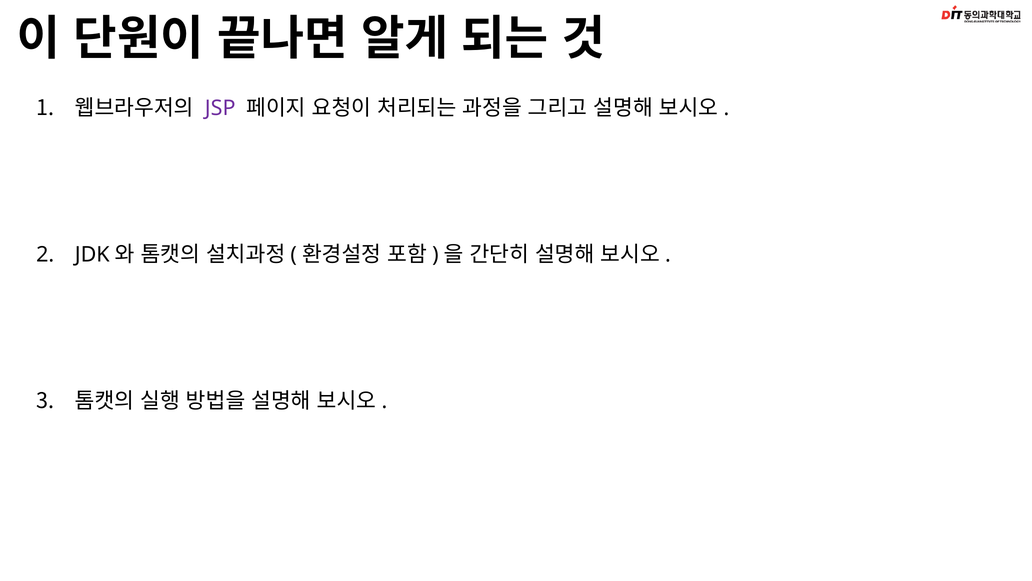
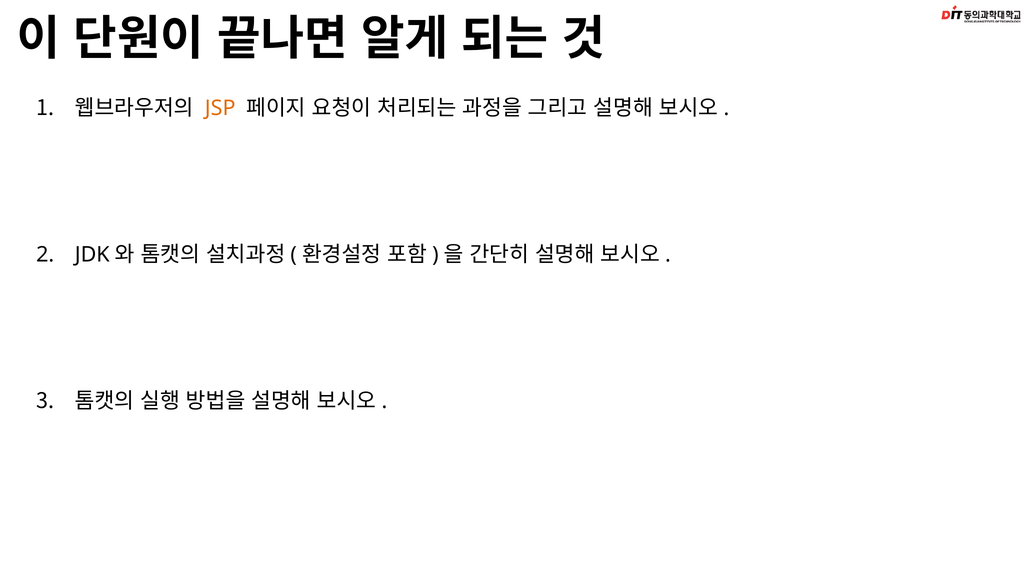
JSP colour: purple -> orange (220, 108)
